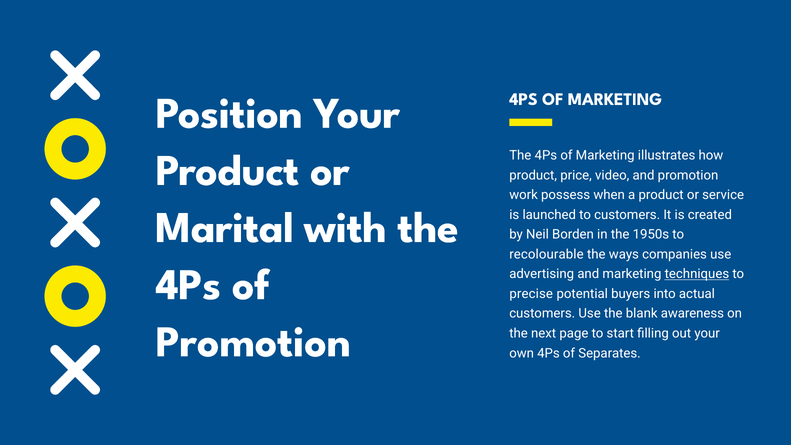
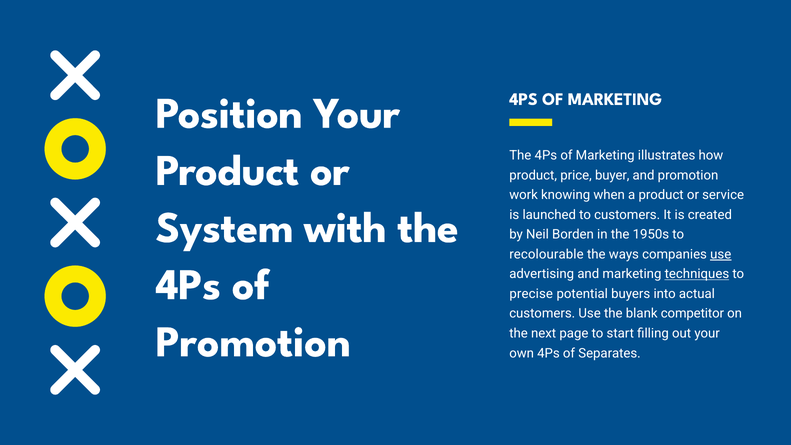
video: video -> buyer (612, 175)
possess: possess -> knowing (566, 195)
Marital: Marital -> System (225, 228)
use underline: none -> present (721, 254)
awareness: awareness -> competitor (692, 314)
